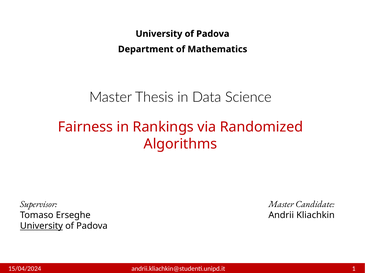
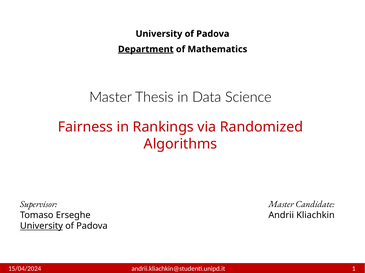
Department underline: none -> present (146, 49)
